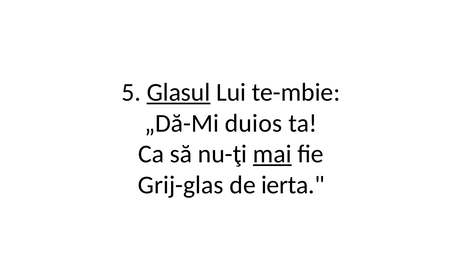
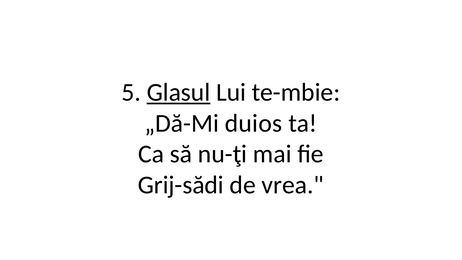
mai underline: present -> none (272, 154)
Grij-glas: Grij-glas -> Grij-sădi (181, 185)
ierta: ierta -> vrea (293, 185)
